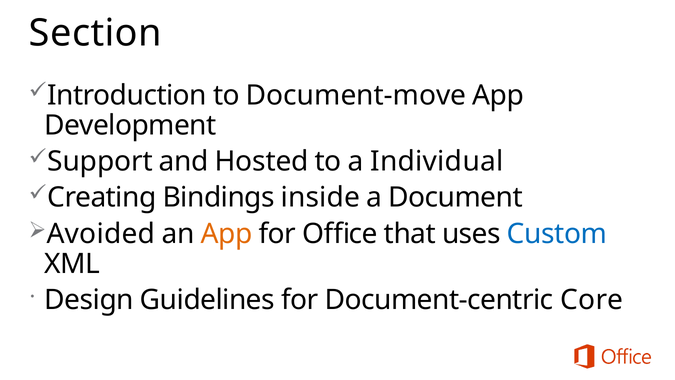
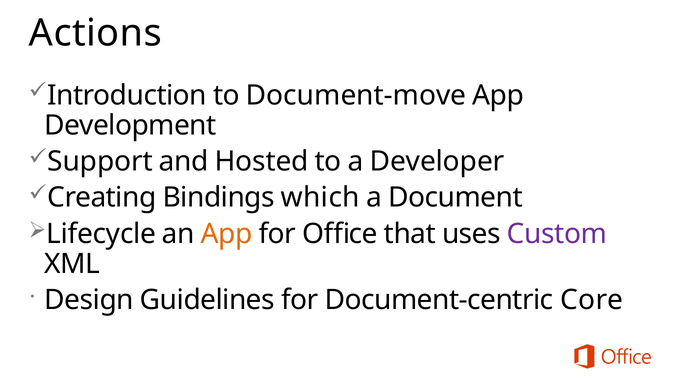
Section: Section -> Actions (95, 33)
Individual: Individual -> Developer (437, 162)
inside: inside -> which (320, 198)
Avoided: Avoided -> Lifecycle (101, 234)
Custom colour: blue -> purple (557, 234)
